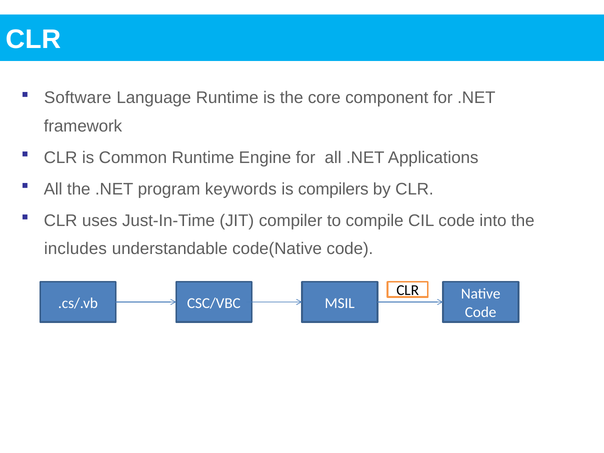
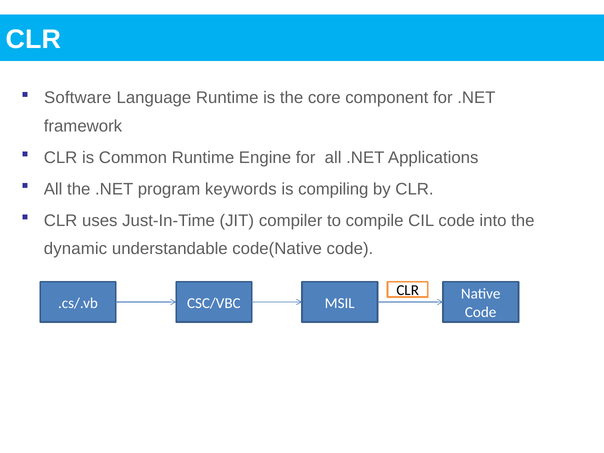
compilers: compilers -> compiling (333, 189)
includes: includes -> dynamic (75, 249)
